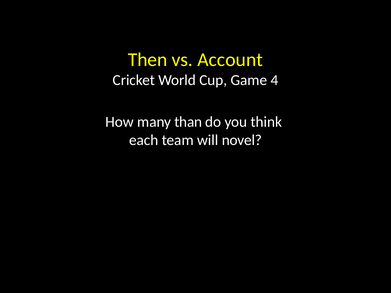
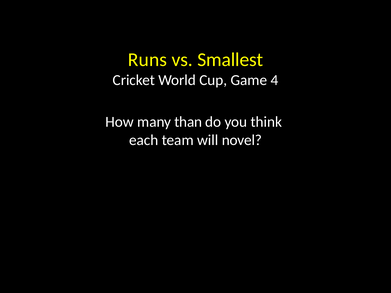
Then: Then -> Runs (147, 60)
Account: Account -> Smallest (230, 60)
